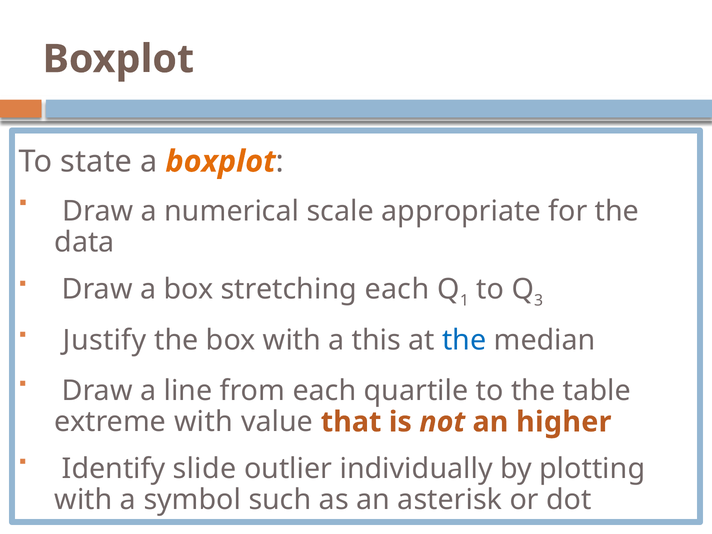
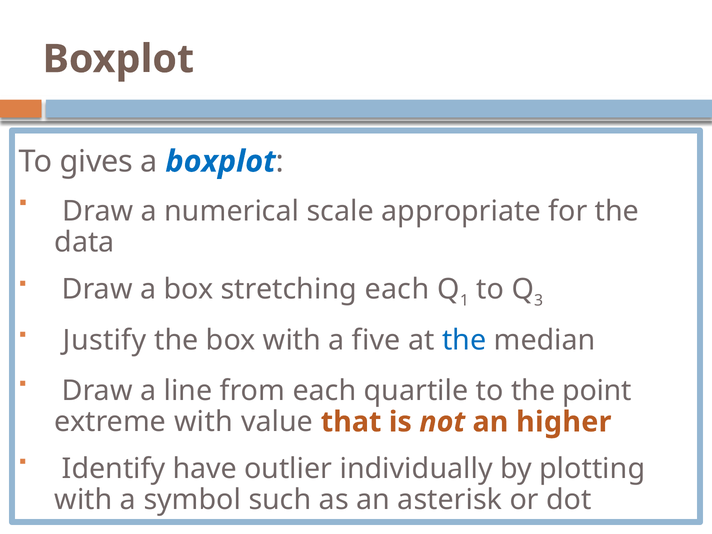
state: state -> gives (96, 162)
boxplot colour: orange -> blue (221, 162)
this: this -> five (376, 340)
table: table -> point (597, 391)
slide: slide -> have (205, 469)
